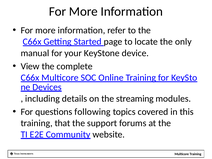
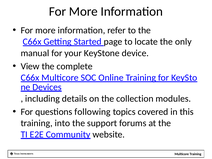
streaming: streaming -> collection (135, 99)
that: that -> into (62, 123)
